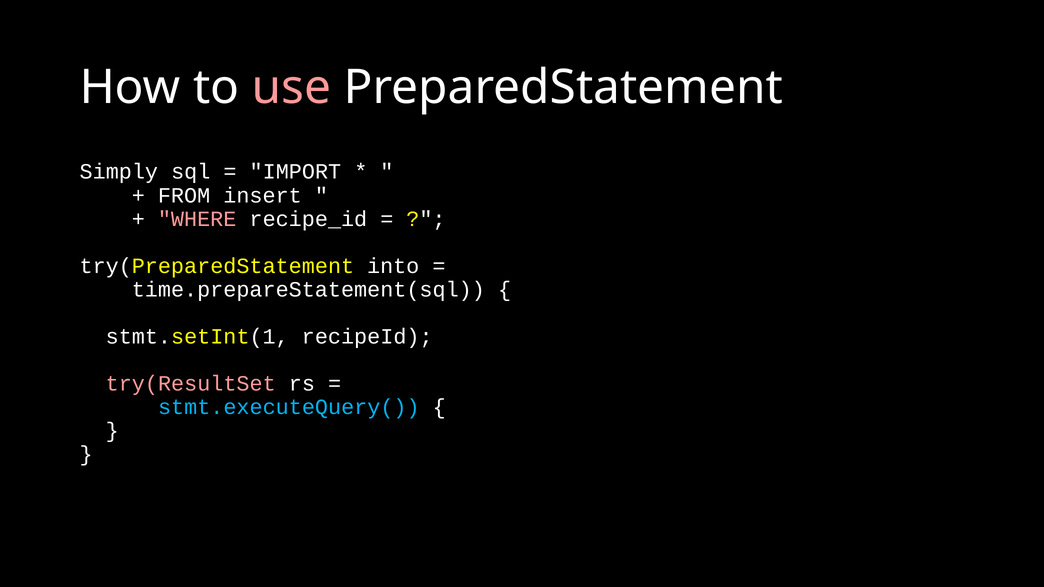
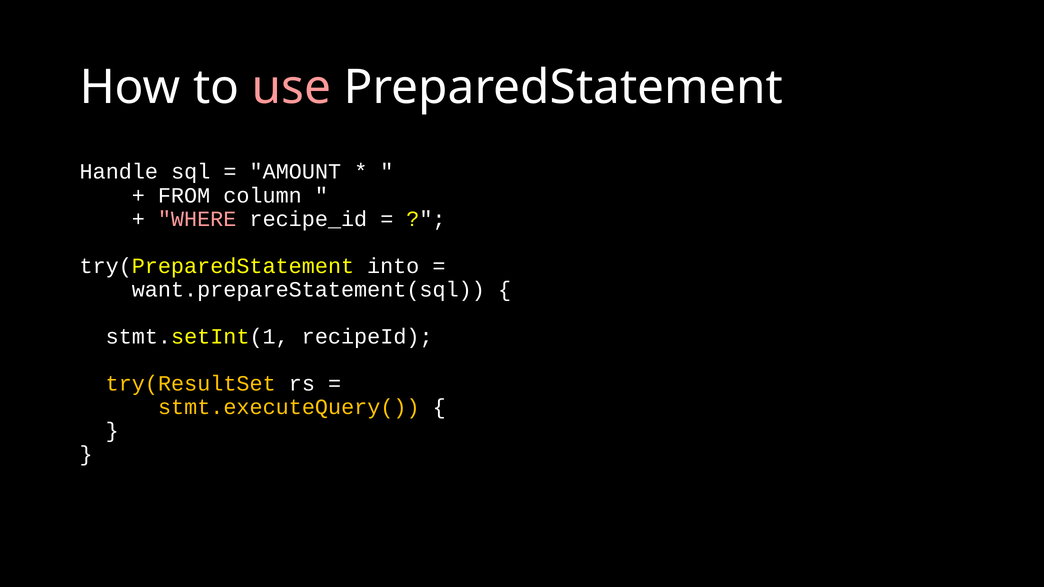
Simply: Simply -> Handle (119, 172)
IMPORT: IMPORT -> AMOUNT (295, 172)
insert: insert -> column (263, 195)
time.prepareStatement(sql: time.prepareStatement(sql -> want.prepareStatement(sql (308, 289)
try(ResultSet colour: pink -> yellow (191, 384)
stmt.executeQuery( colour: light blue -> yellow (289, 407)
